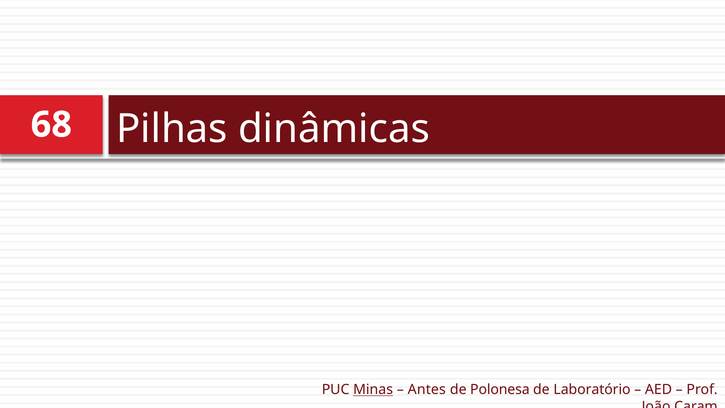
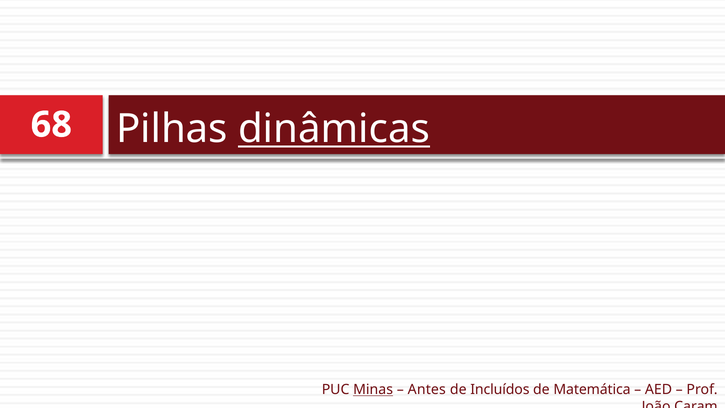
dinâmicas underline: none -> present (334, 129)
Polonesa: Polonesa -> Incluídos (500, 389)
Laboratório: Laboratório -> Matemática (592, 389)
